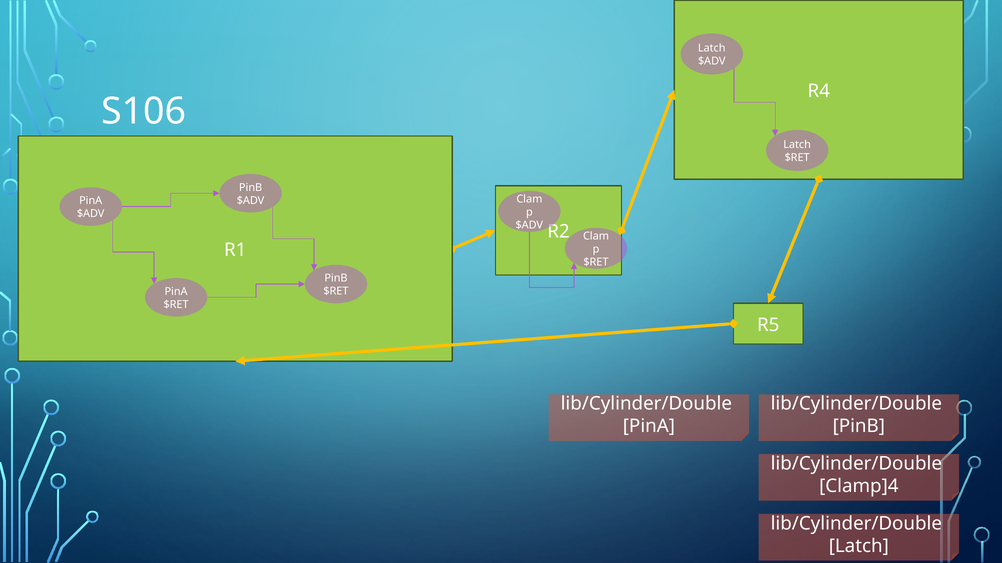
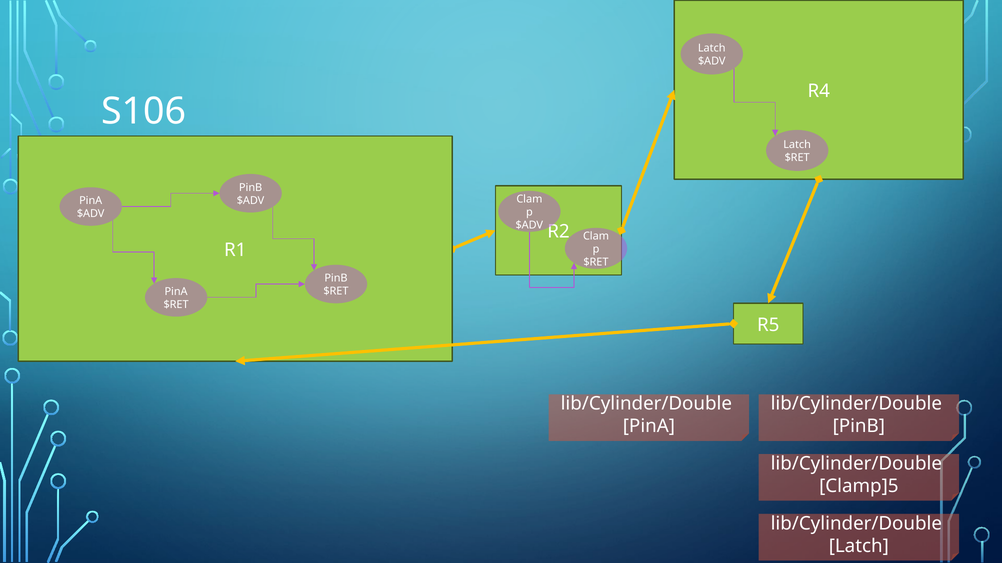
Clamp]4: Clamp]4 -> Clamp]5 (859, 487)
